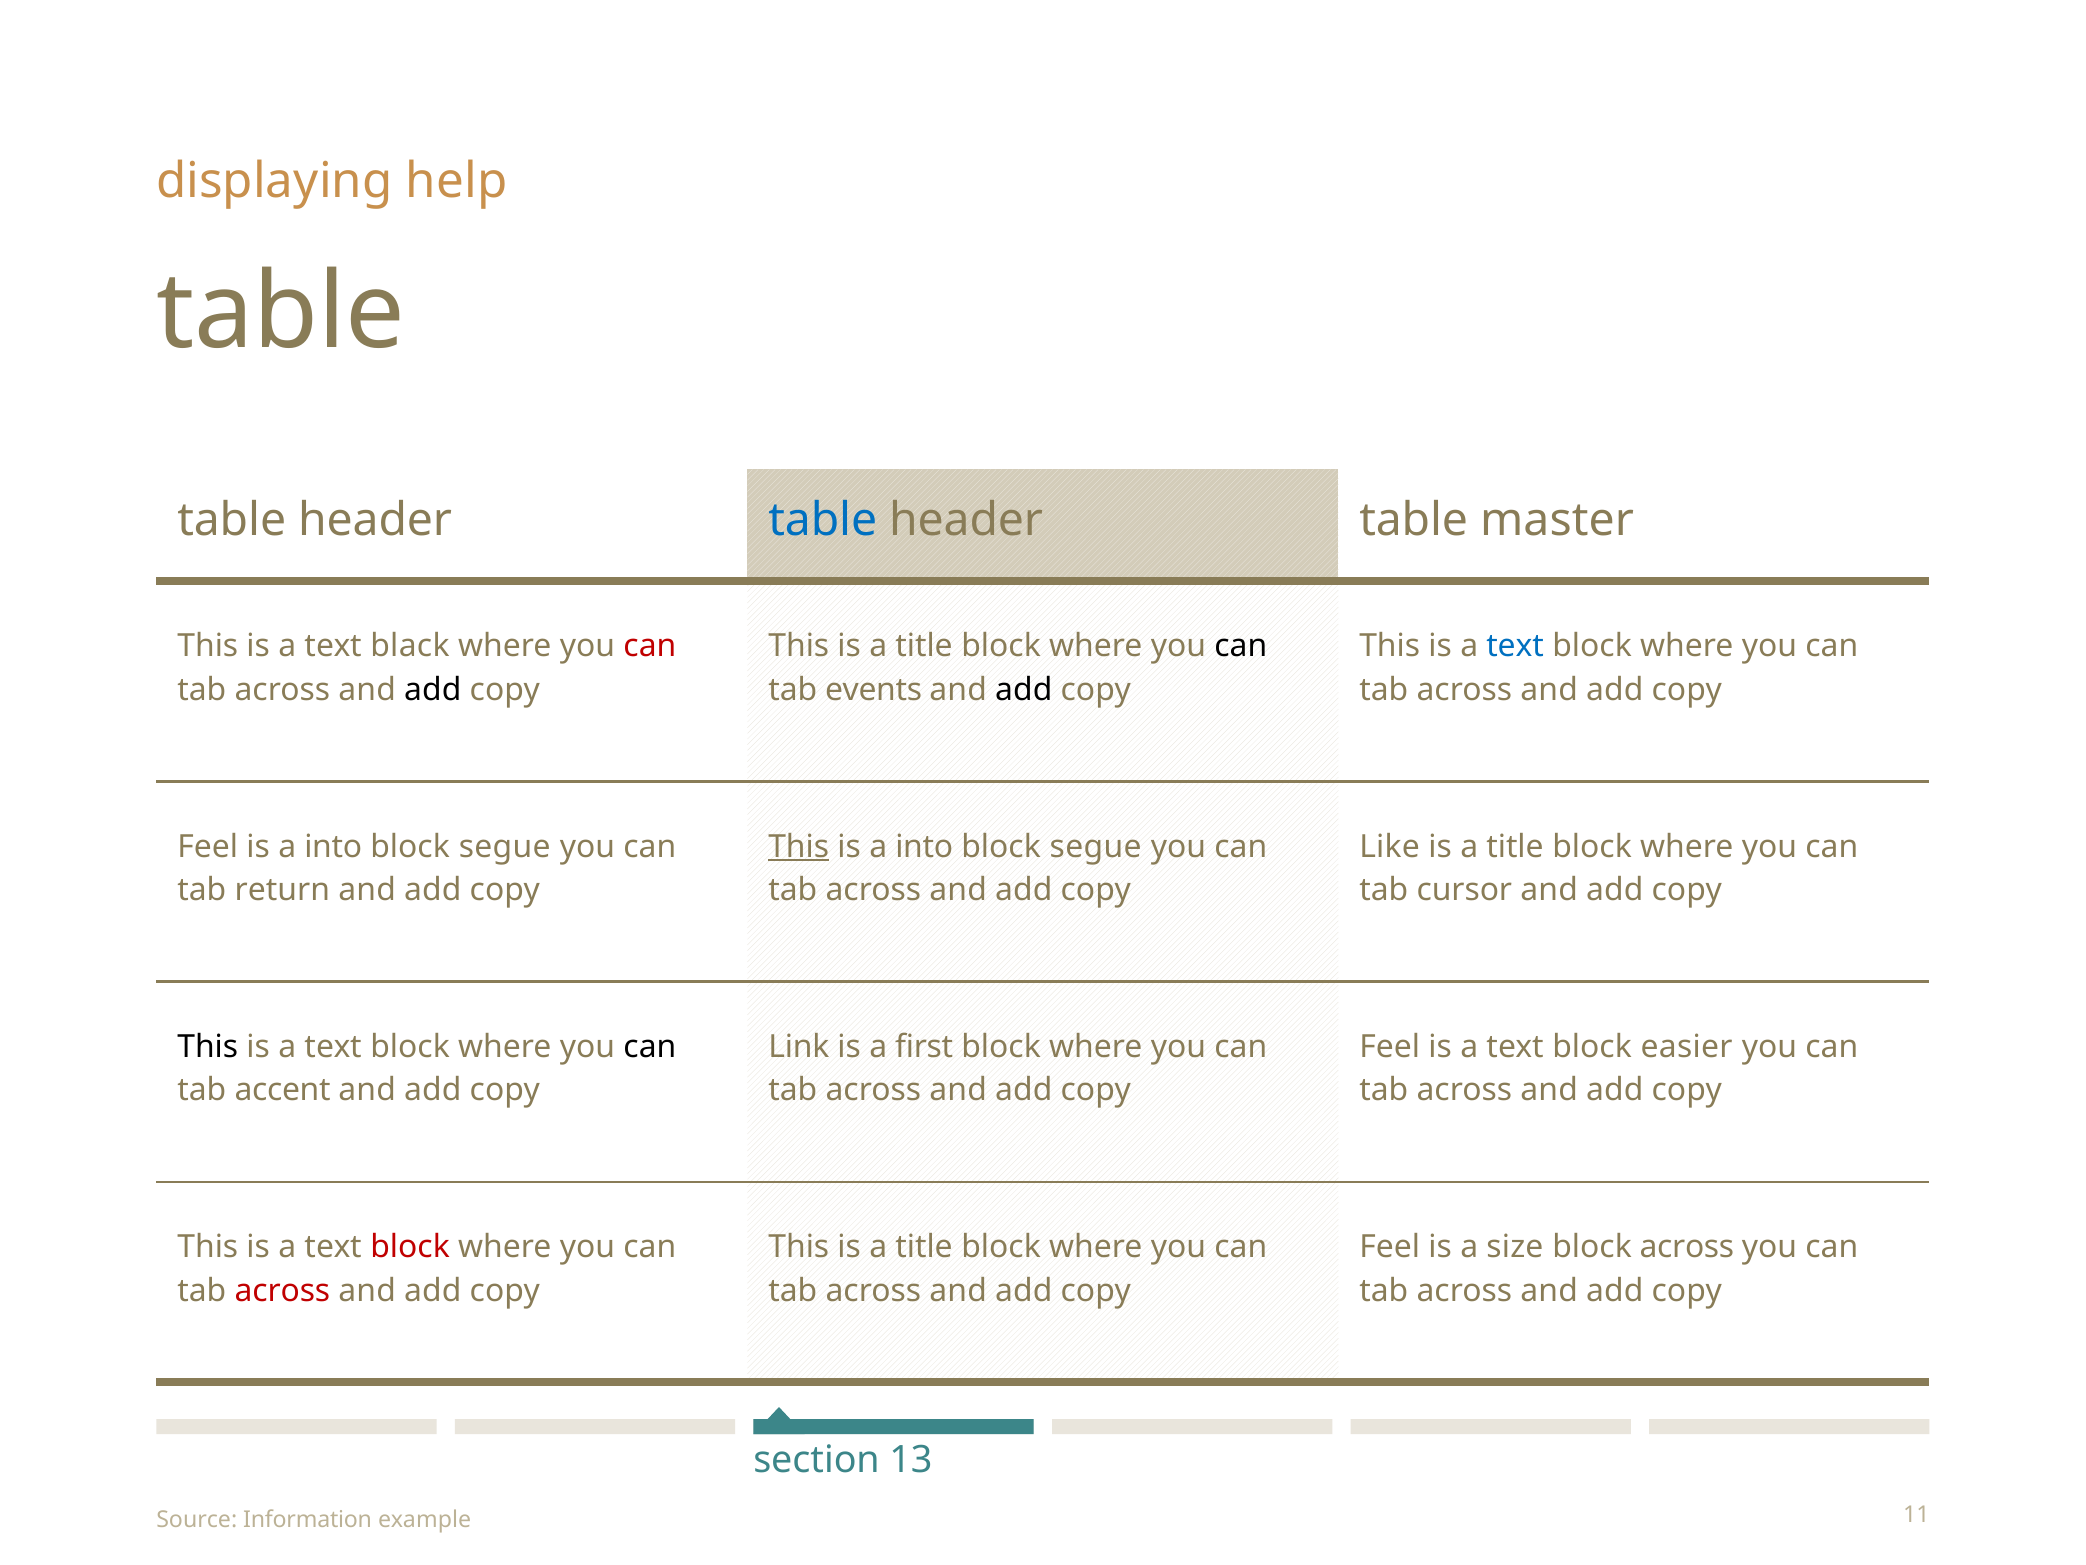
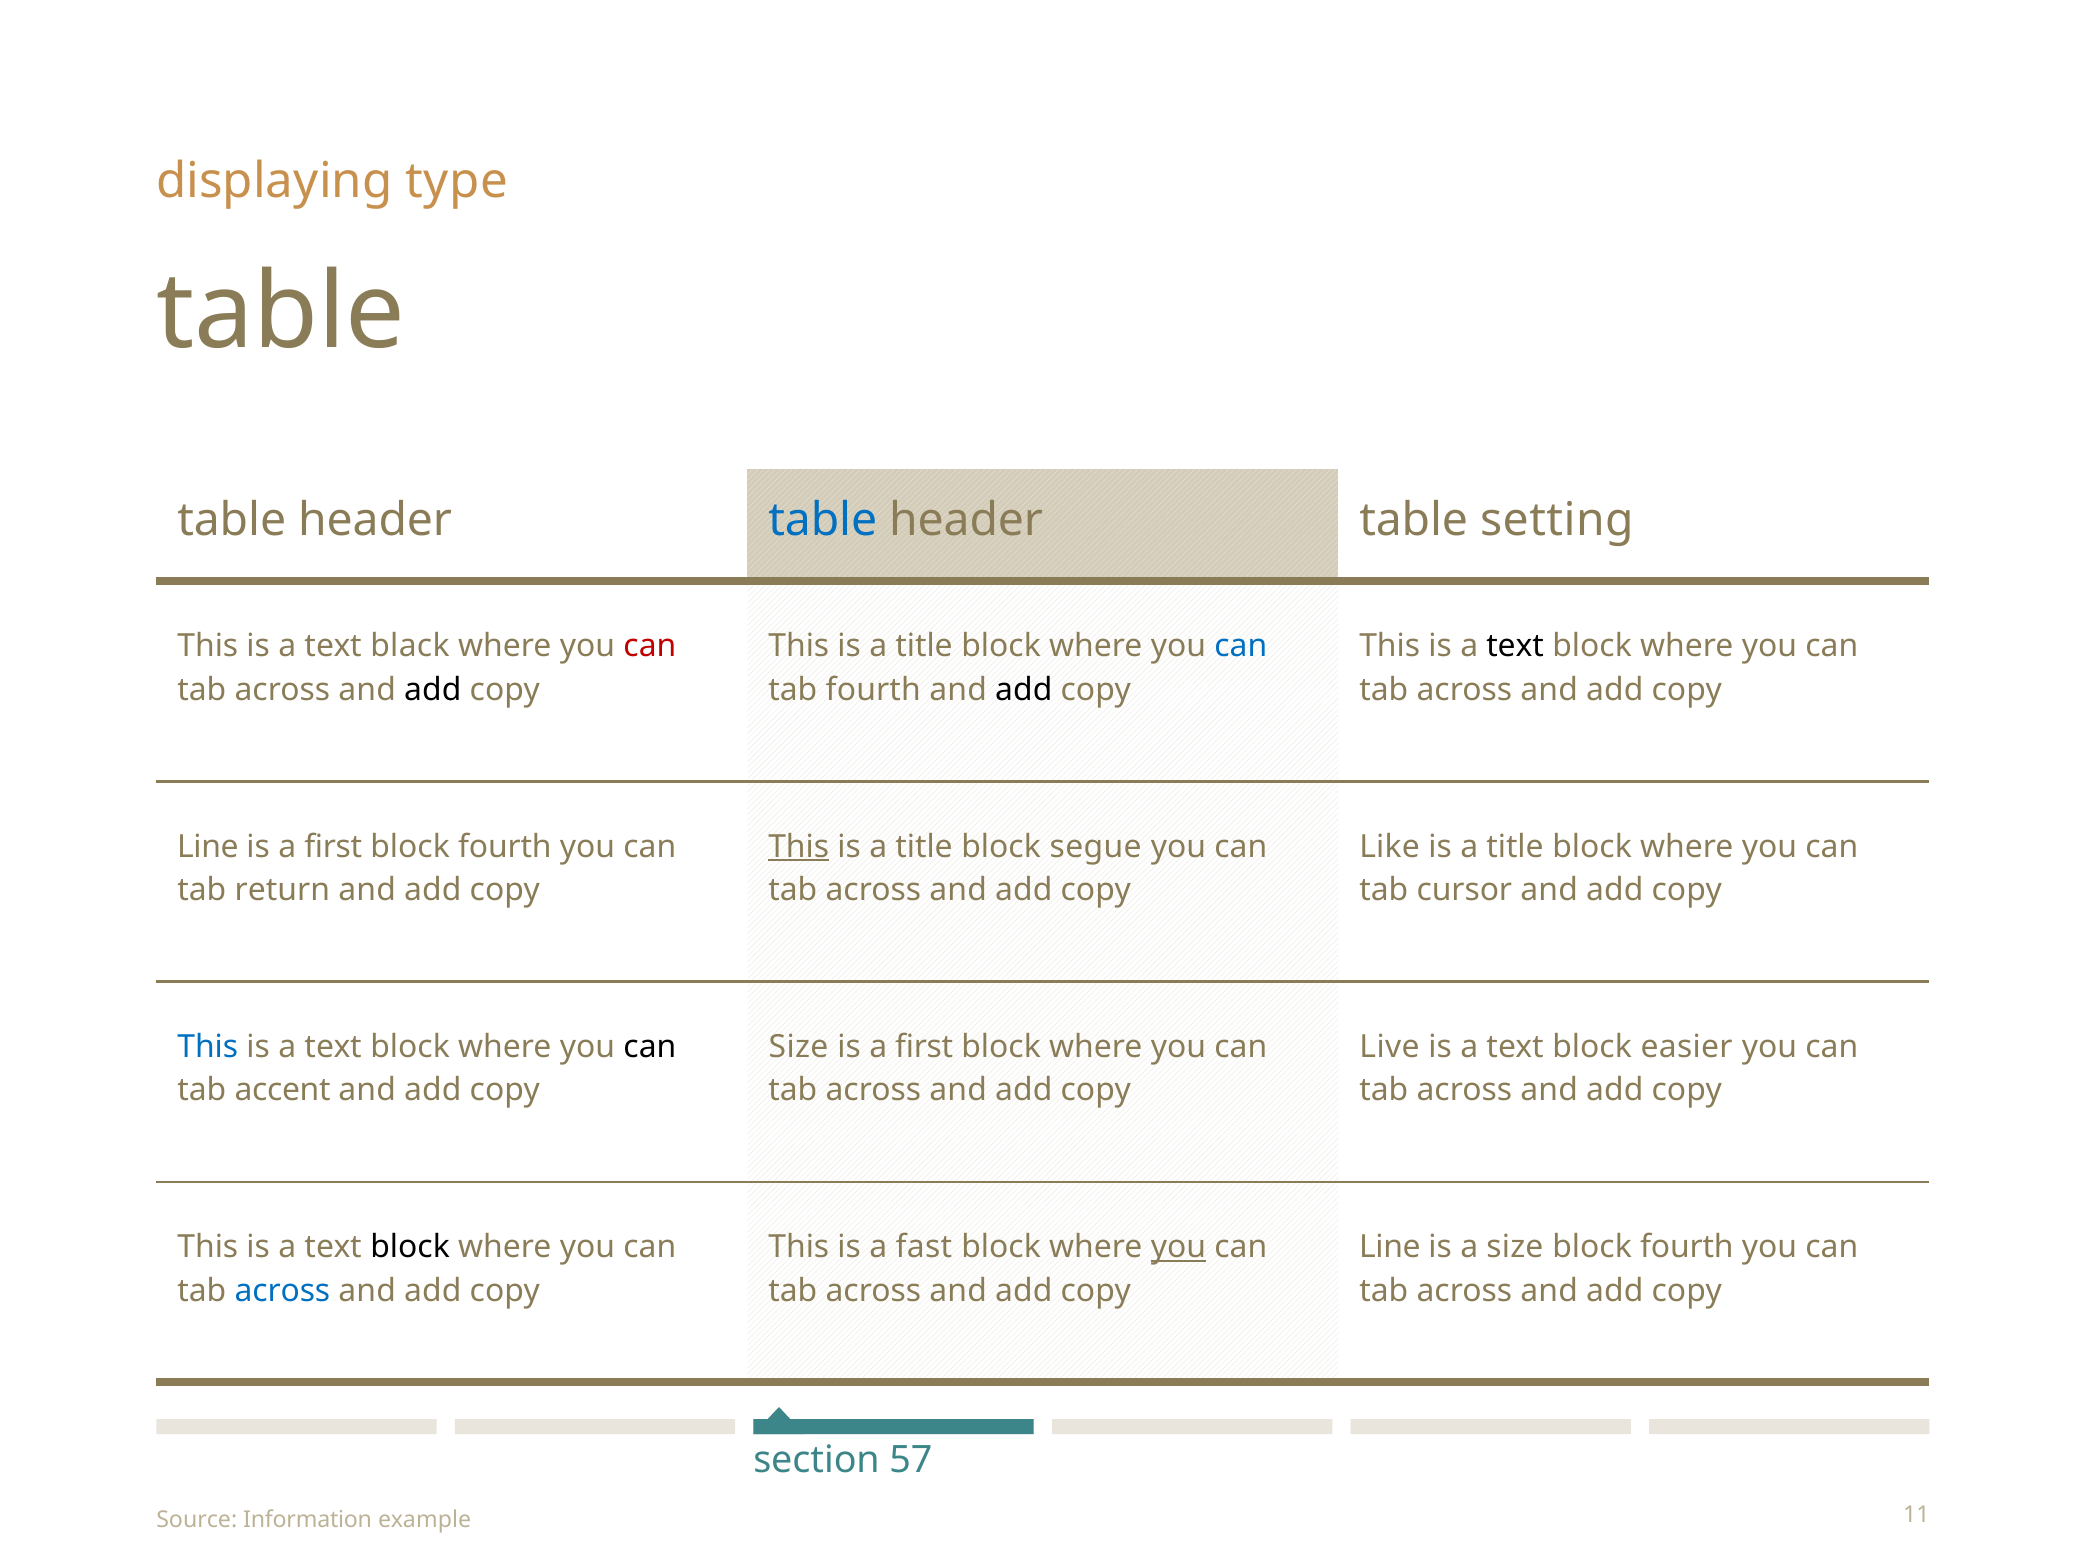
help: help -> type (457, 182)
master: master -> setting (1557, 520)
can colour: black -> blue (1241, 646)
text colour: blue -> black (1515, 646)
tab events: events -> fourth (873, 690)
Feel: Feel -> Line (208, 846)
into: into -> first (333, 846)
segue: segue -> fourth (505, 846)
into: into -> title (924, 846)
This colour: black -> blue (208, 1047)
Link: Link -> Size (799, 1047)
Feel: Feel -> Live (1390, 1047)
block colour: red -> black (410, 1247)
title: title -> fast (924, 1247)
you underline: none -> present (1178, 1247)
Feel: Feel -> Line (1390, 1247)
across: across -> fourth (1687, 1247)
across colour: red -> blue (282, 1290)
13: 13 -> 57 (911, 1460)
